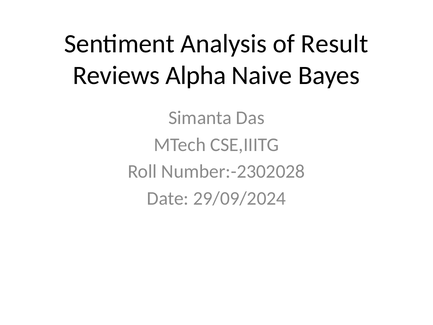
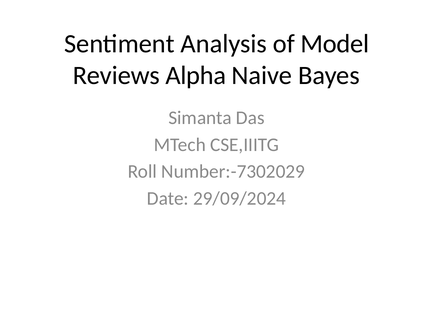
Result: Result -> Model (335, 44)
Number:-2302028: Number:-2302028 -> Number:-7302029 (233, 172)
